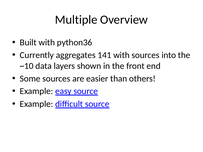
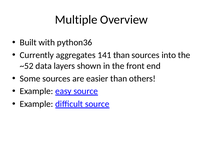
141 with: with -> than (122, 55)
~10: ~10 -> ~52 (27, 66)
